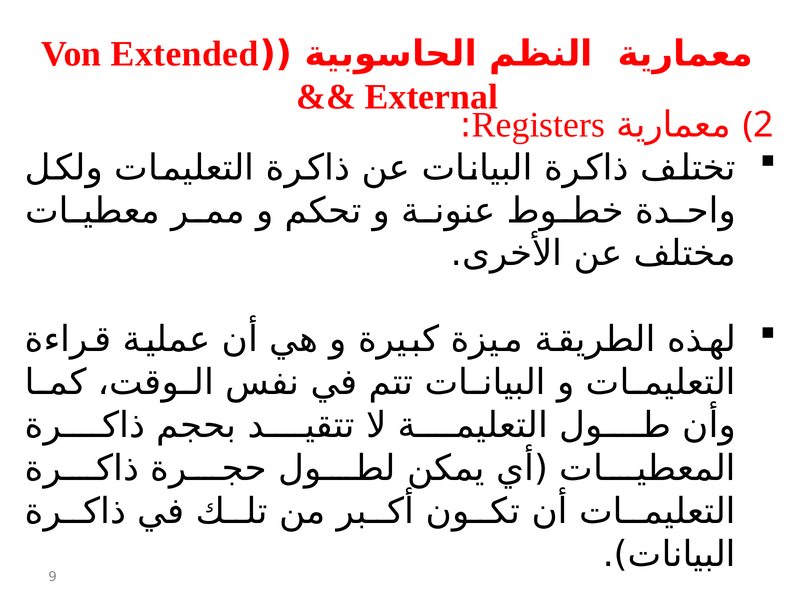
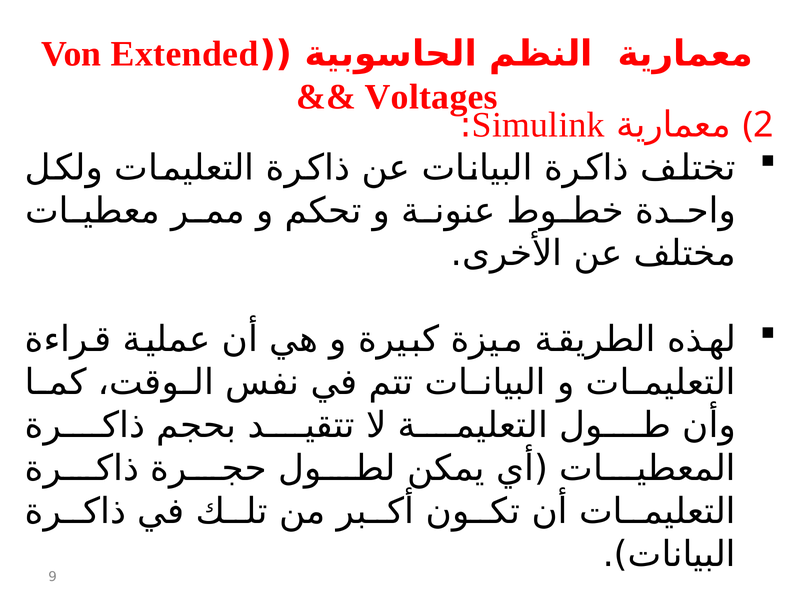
External: External -> Voltages (431, 97)
Registers: Registers -> Simulink (538, 125)
